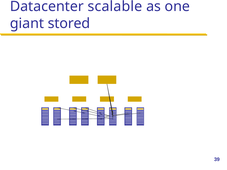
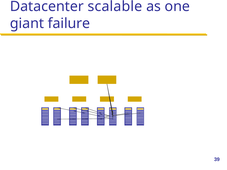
stored: stored -> failure (69, 23)
